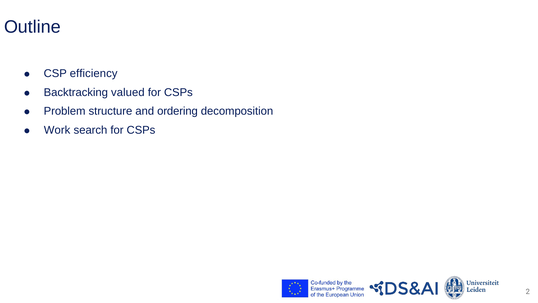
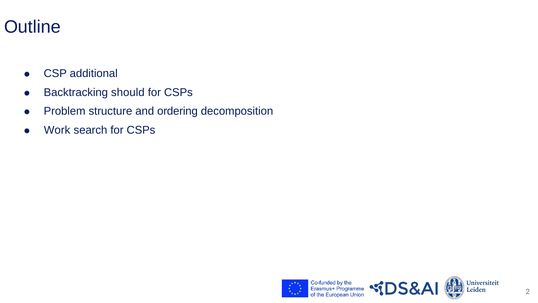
efficiency: efficiency -> additional (94, 73)
valued: valued -> should (128, 92)
